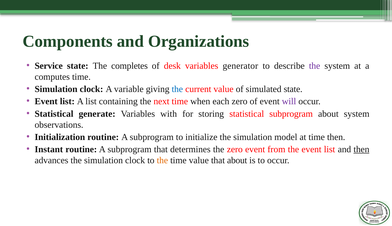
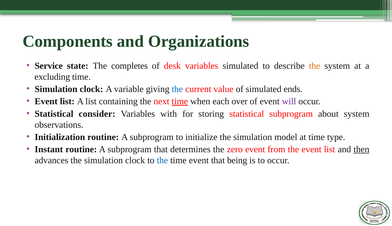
variables generator: generator -> simulated (240, 66)
the colour: purple -> orange (315, 66)
computes: computes -> excluding (52, 77)
simulated state: state -> ends (293, 89)
time underline: none -> present (180, 102)
each zero: zero -> over (240, 102)
generate: generate -> consider (97, 114)
time then: then -> type (336, 137)
the colour: orange -> blue (162, 160)
time value: value -> event (199, 160)
that about: about -> being (237, 160)
